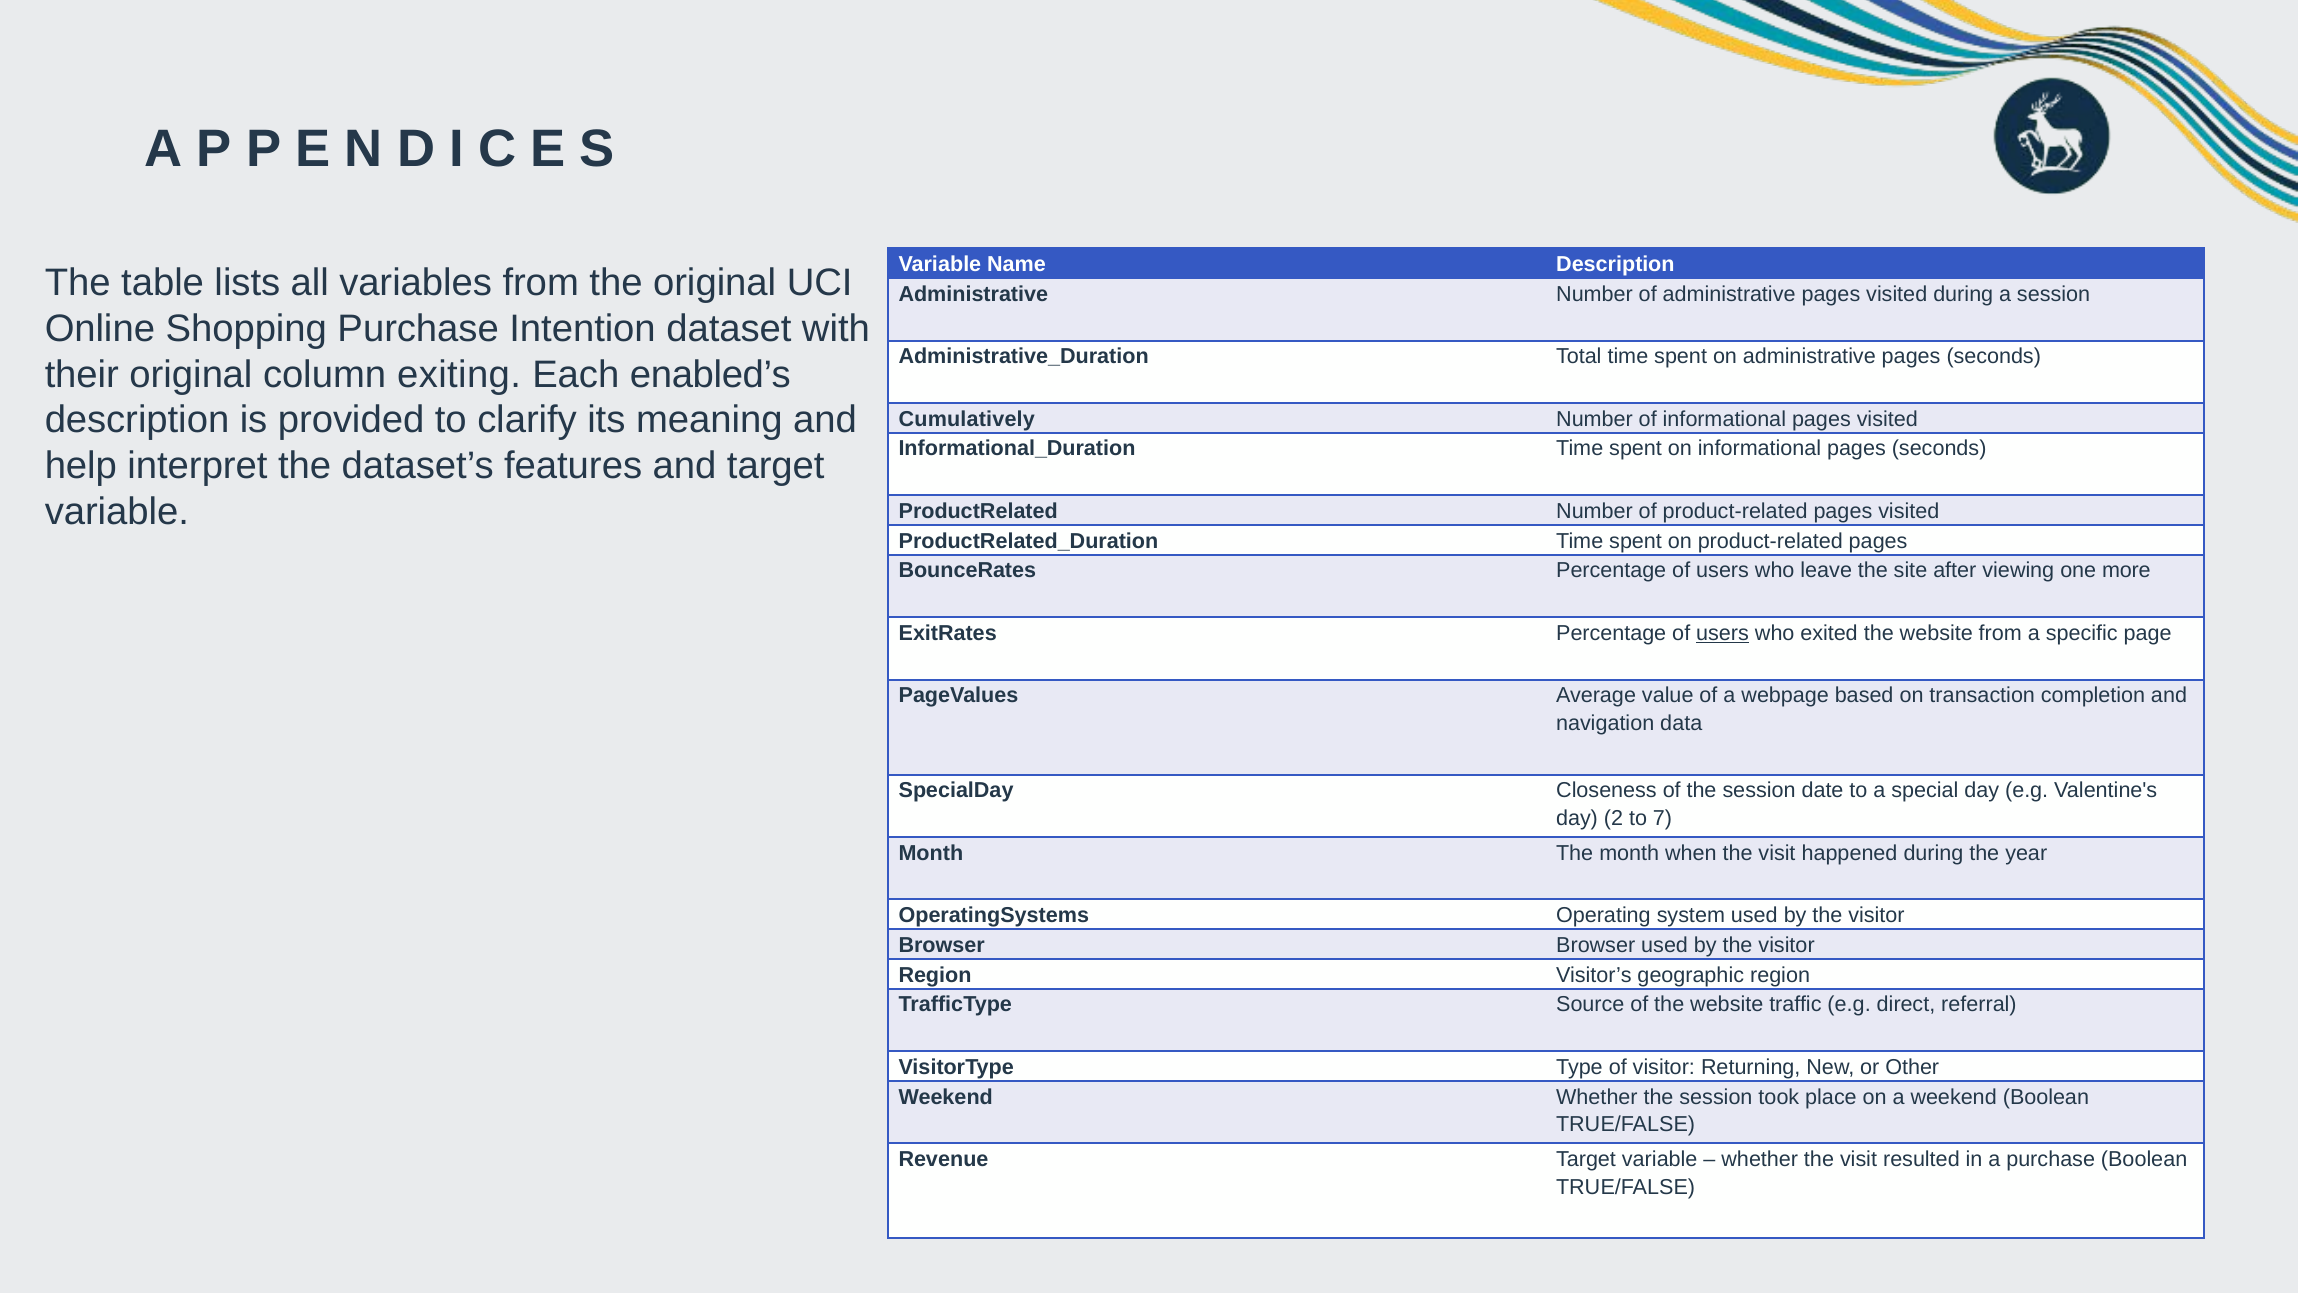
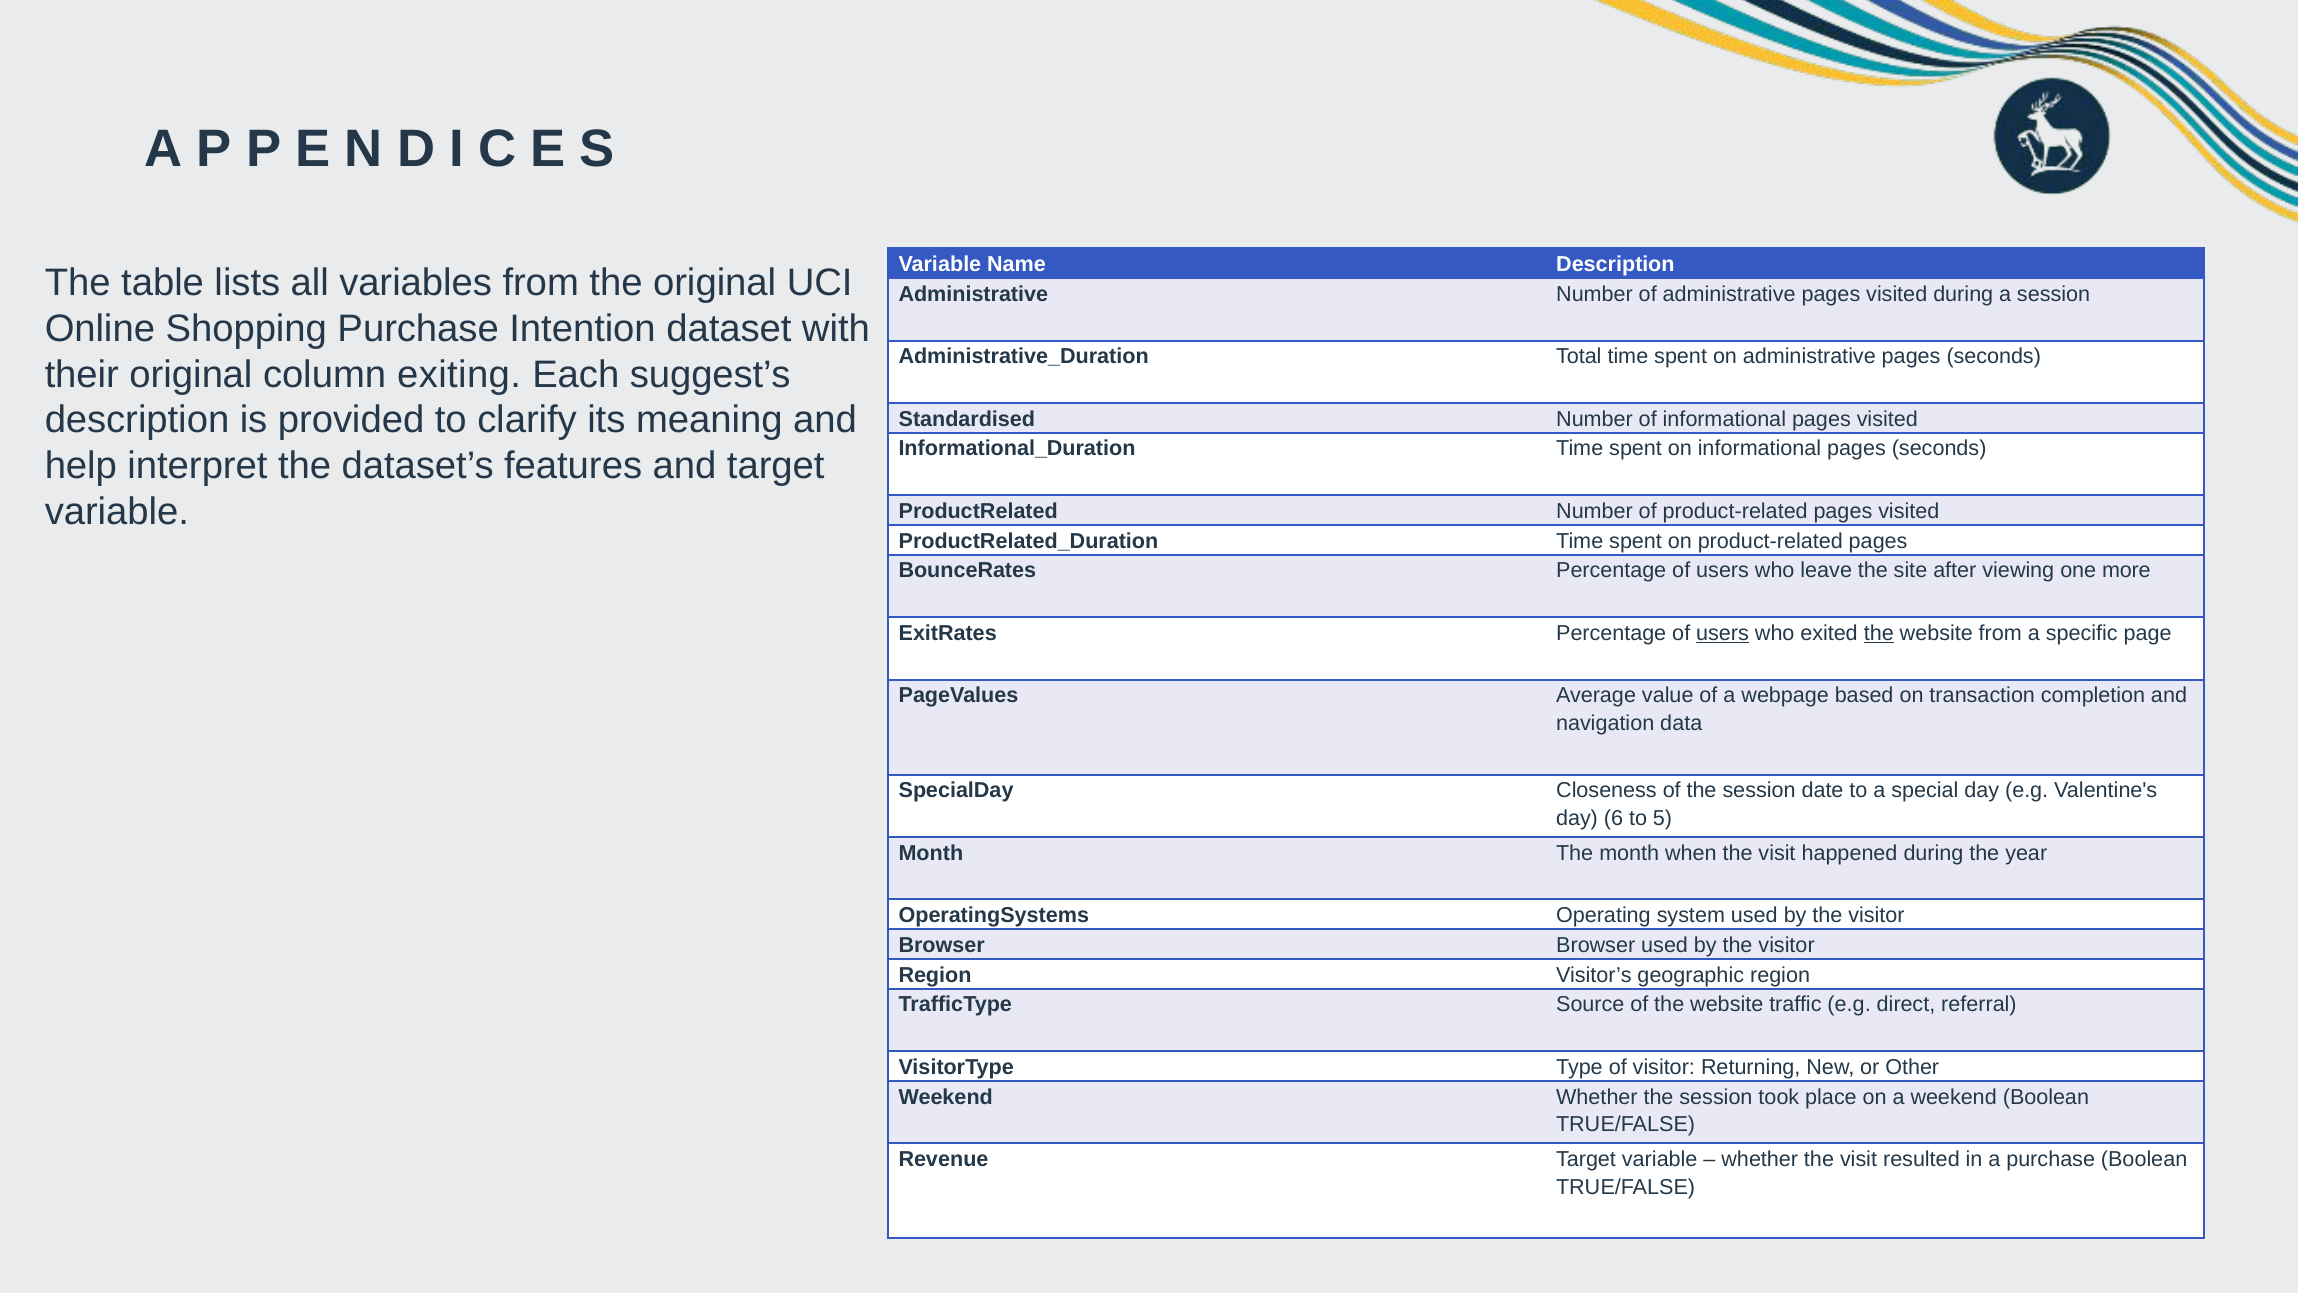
enabled’s: enabled’s -> suggest’s (710, 374)
Cumulatively: Cumulatively -> Standardised (967, 419)
the underline: none -> present (1879, 633)
2: 2 -> 6 (1614, 818)
7: 7 -> 5 (1663, 818)
